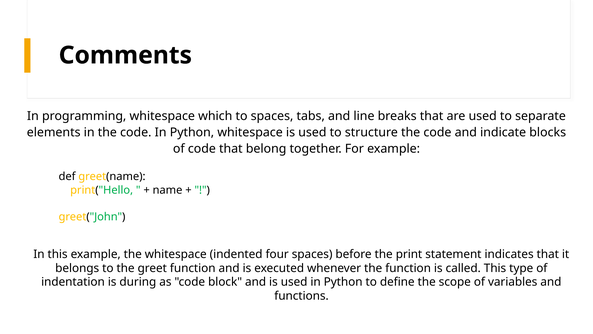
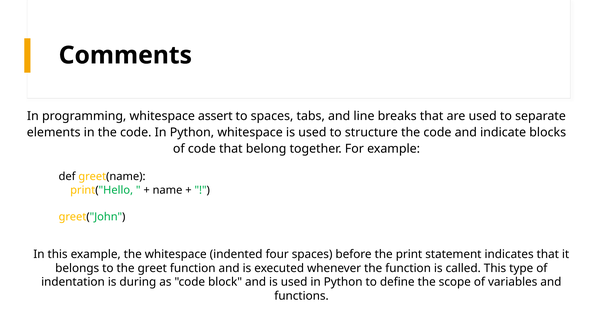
which: which -> assert (215, 116)
